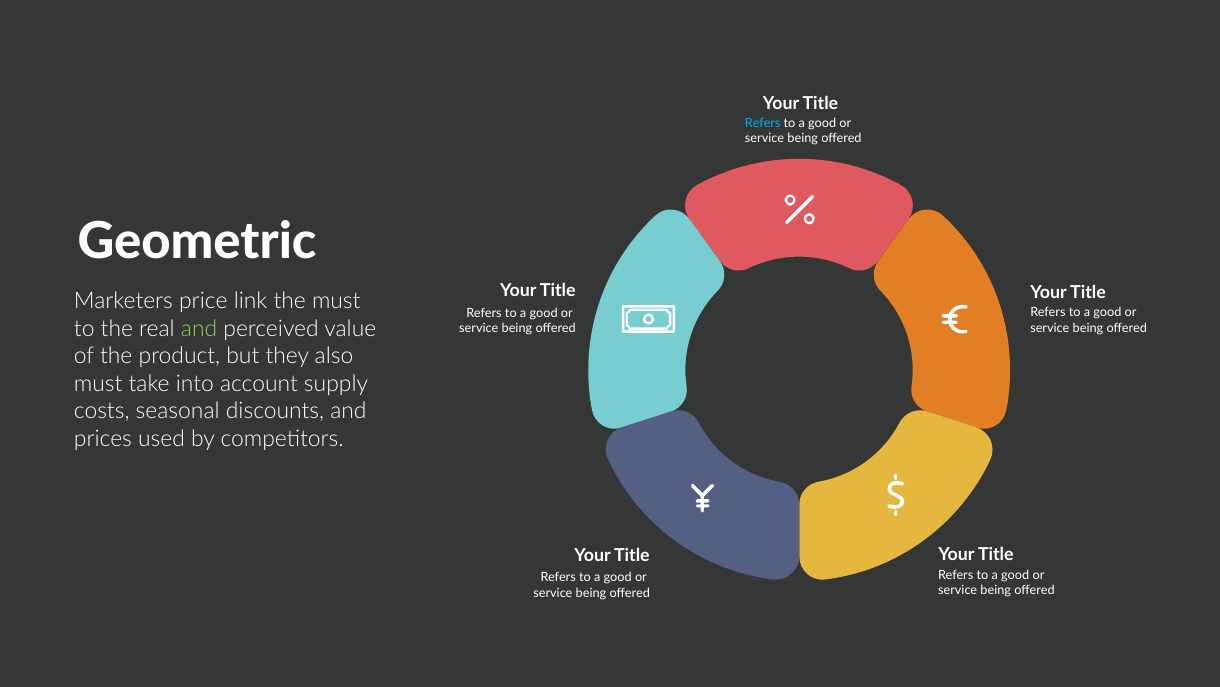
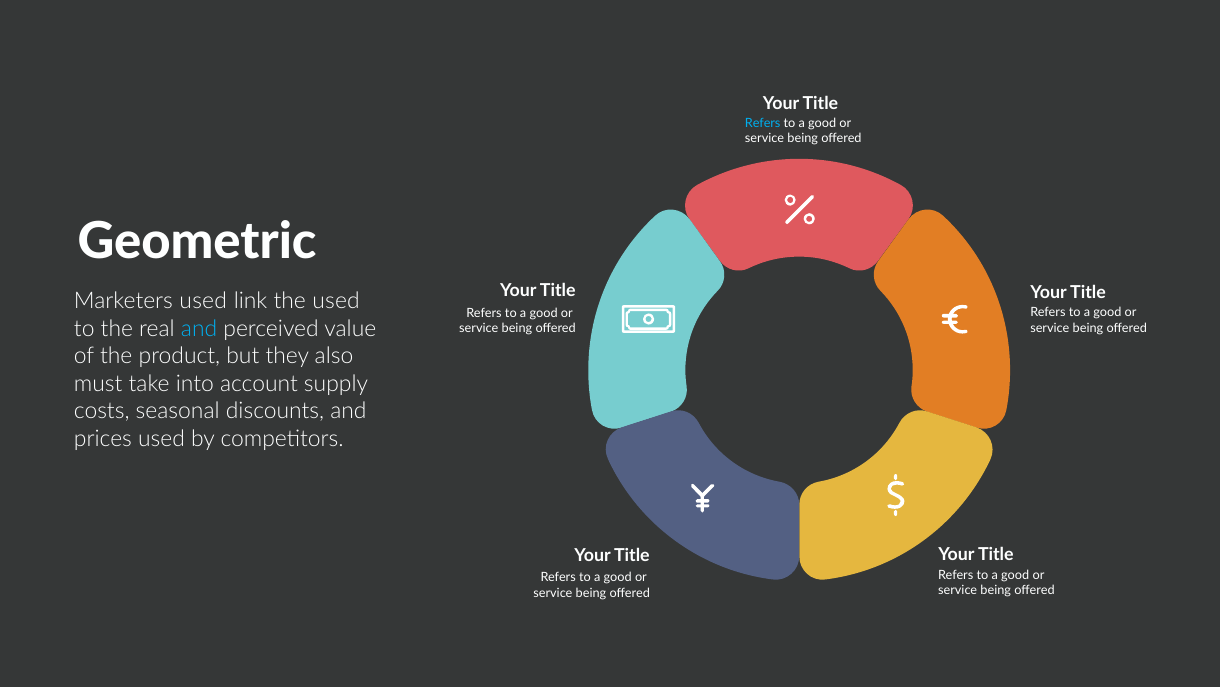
Marketers price: price -> used (203, 301)
the must: must -> used (336, 301)
and colour: light green -> light blue (199, 329)
